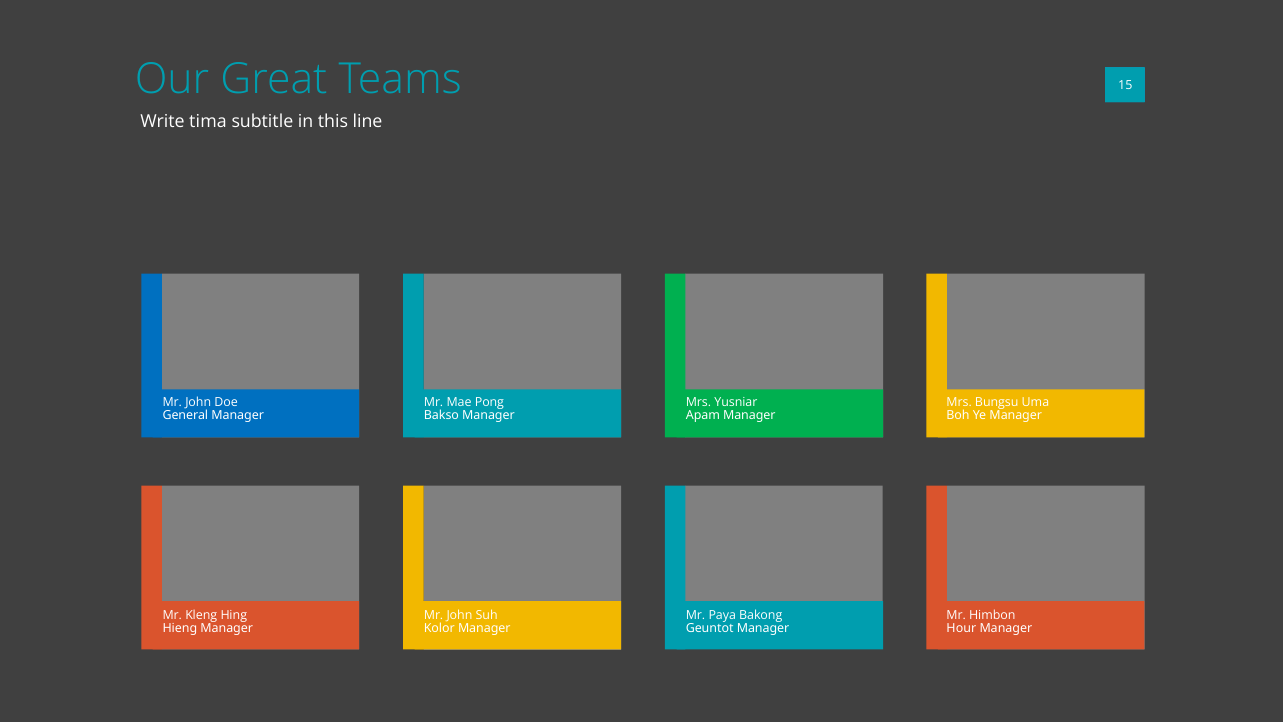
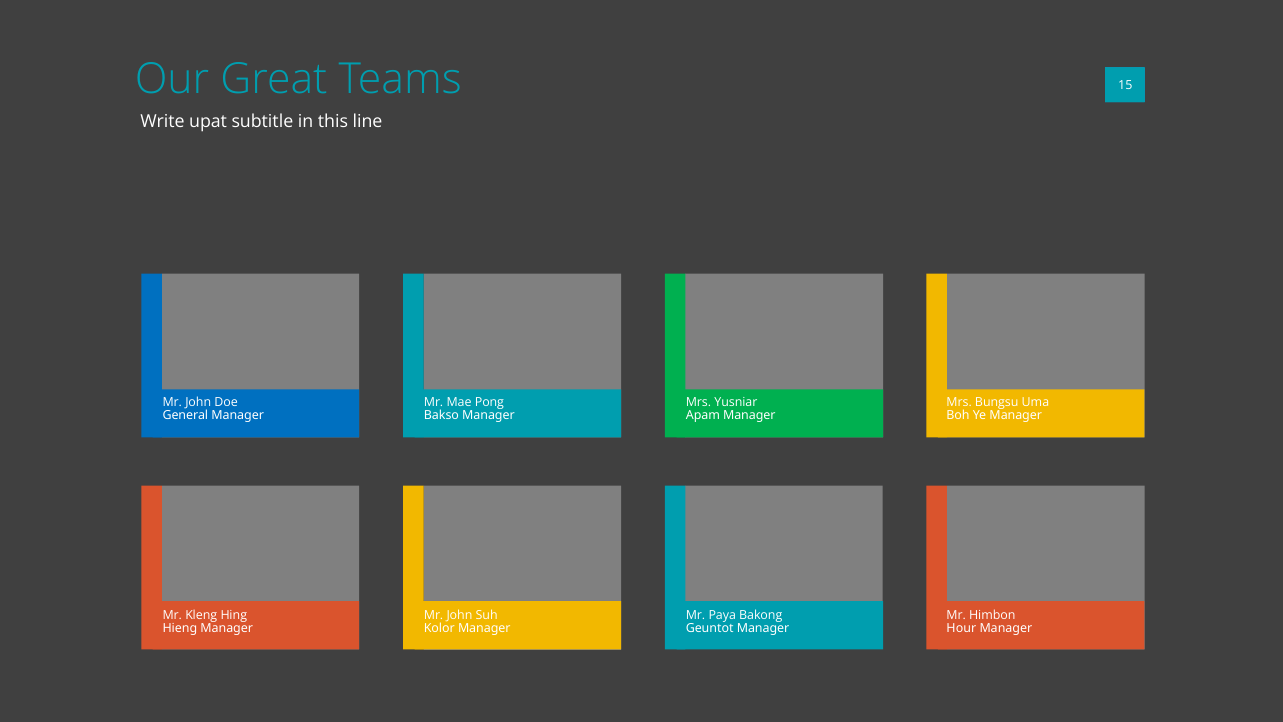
tima: tima -> upat (208, 121)
